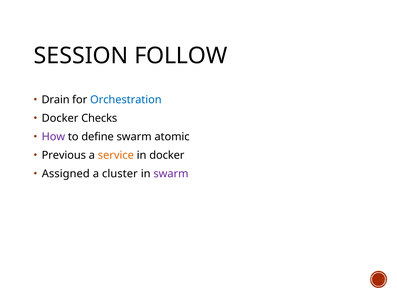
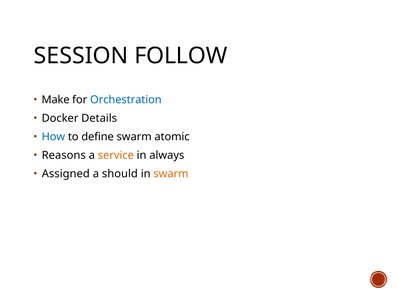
Drain: Drain -> Make (56, 100)
Checks: Checks -> Details (99, 119)
How colour: purple -> blue (53, 137)
Previous: Previous -> Reasons (64, 156)
in docker: docker -> always (167, 156)
cluster: cluster -> should (120, 174)
swarm colour: purple -> orange (171, 174)
